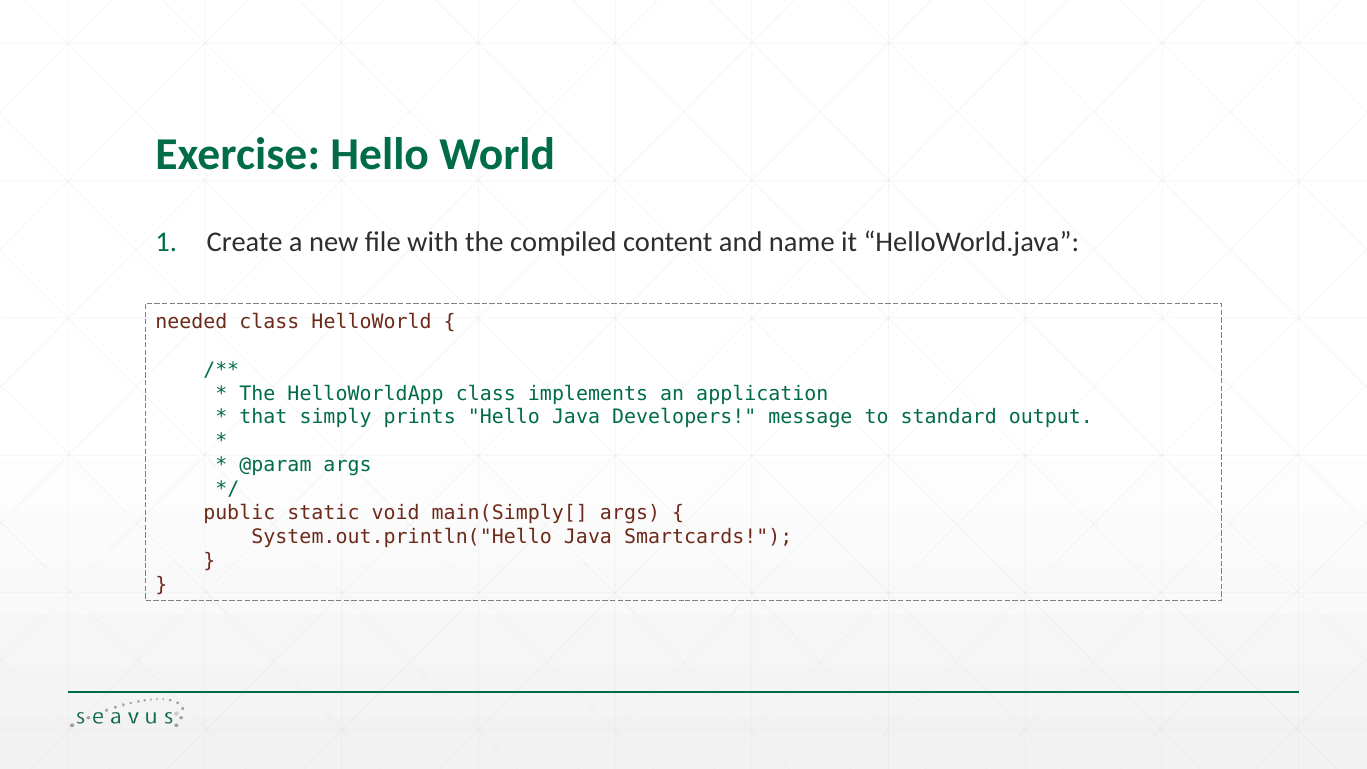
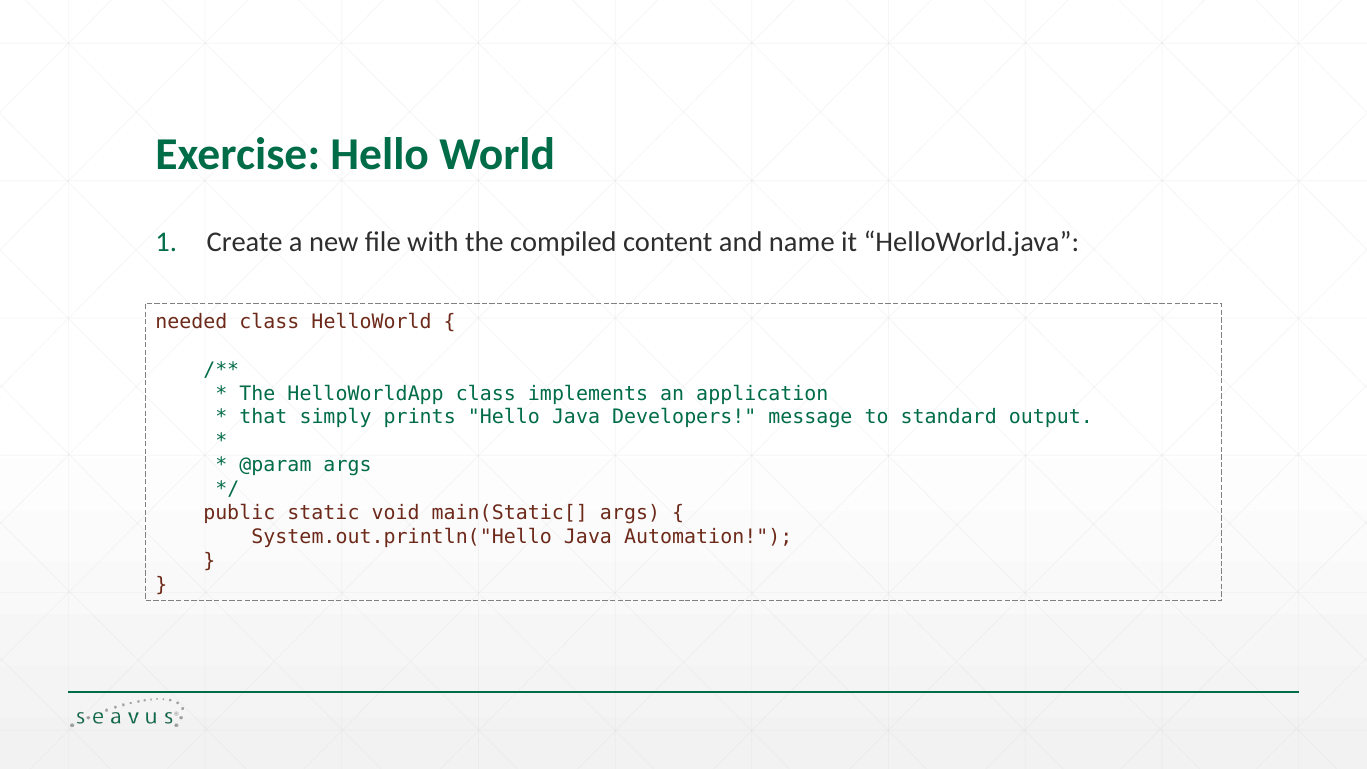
main(Simply[: main(Simply[ -> main(Static[ (510, 513)
Smartcards: Smartcards -> Automation (708, 537)
